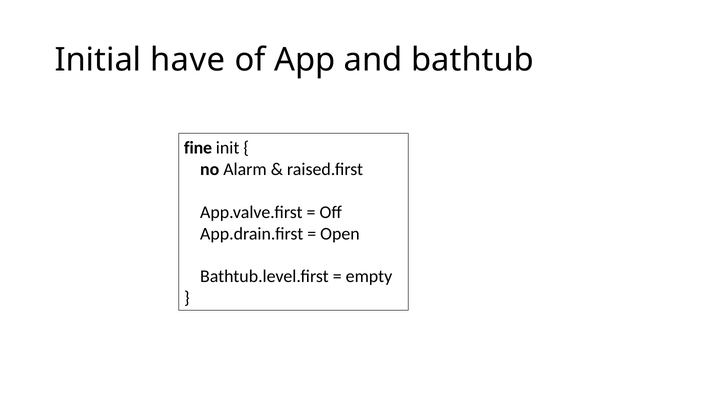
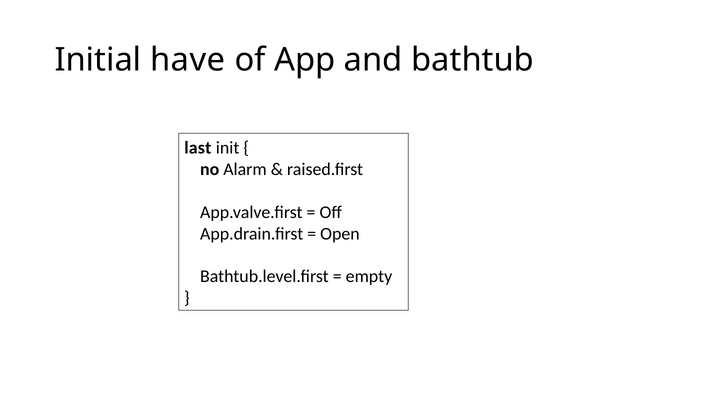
fine: fine -> last (198, 148)
